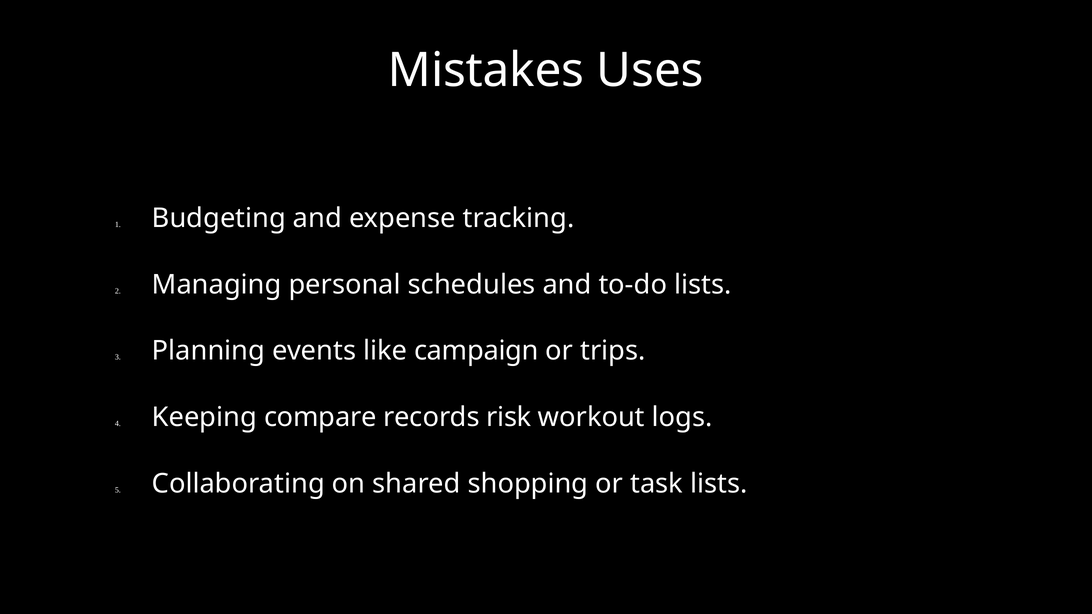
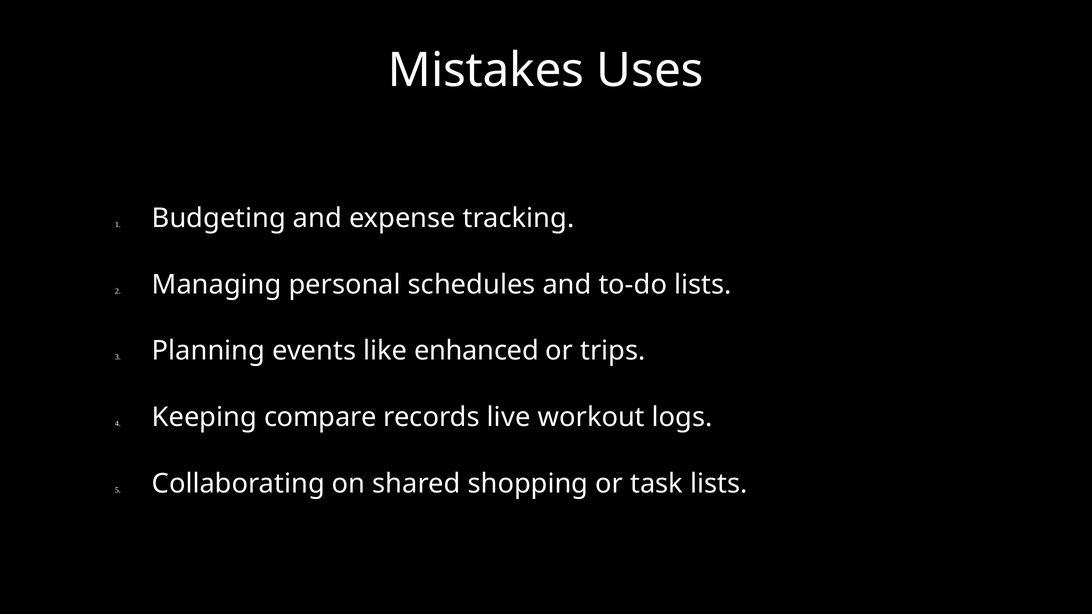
campaign: campaign -> enhanced (476, 351)
risk: risk -> live (509, 417)
